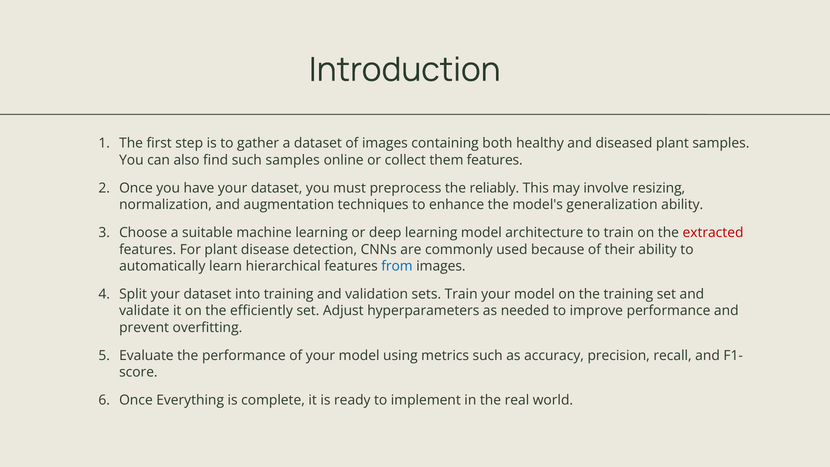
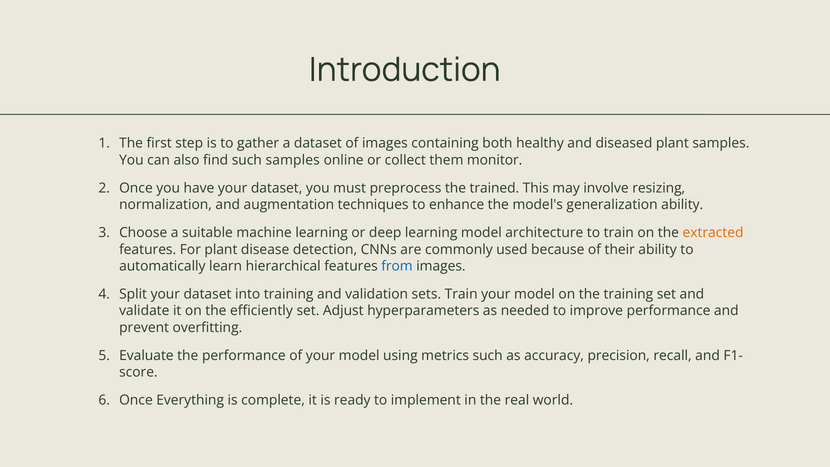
them features: features -> monitor (495, 160)
reliably: reliably -> trained (494, 188)
extracted colour: red -> orange (713, 233)
